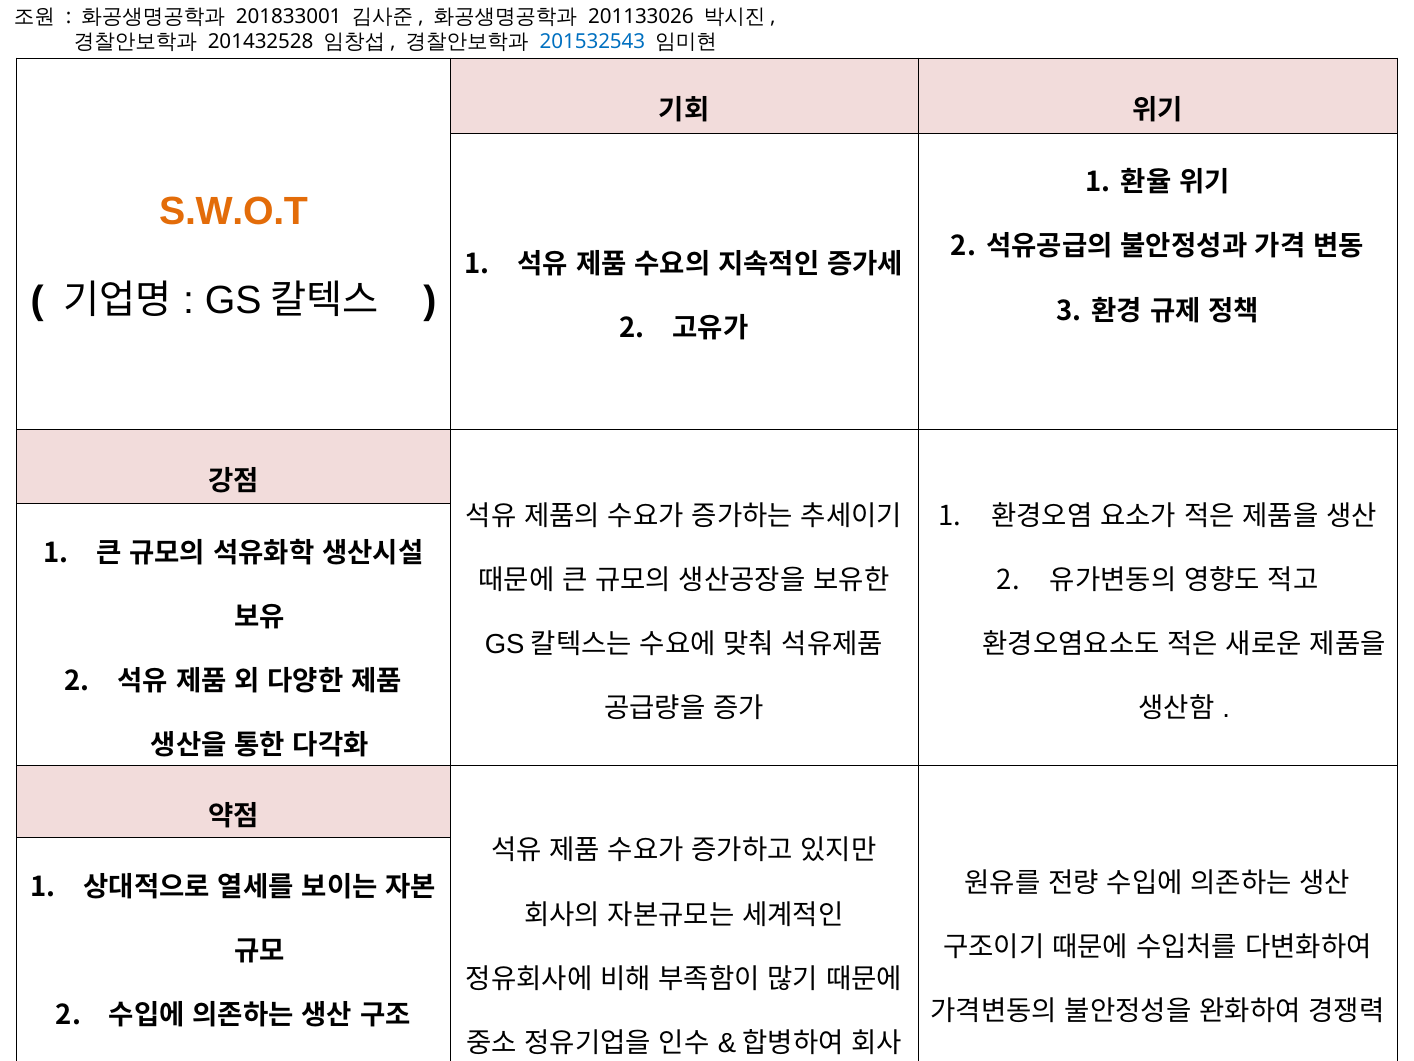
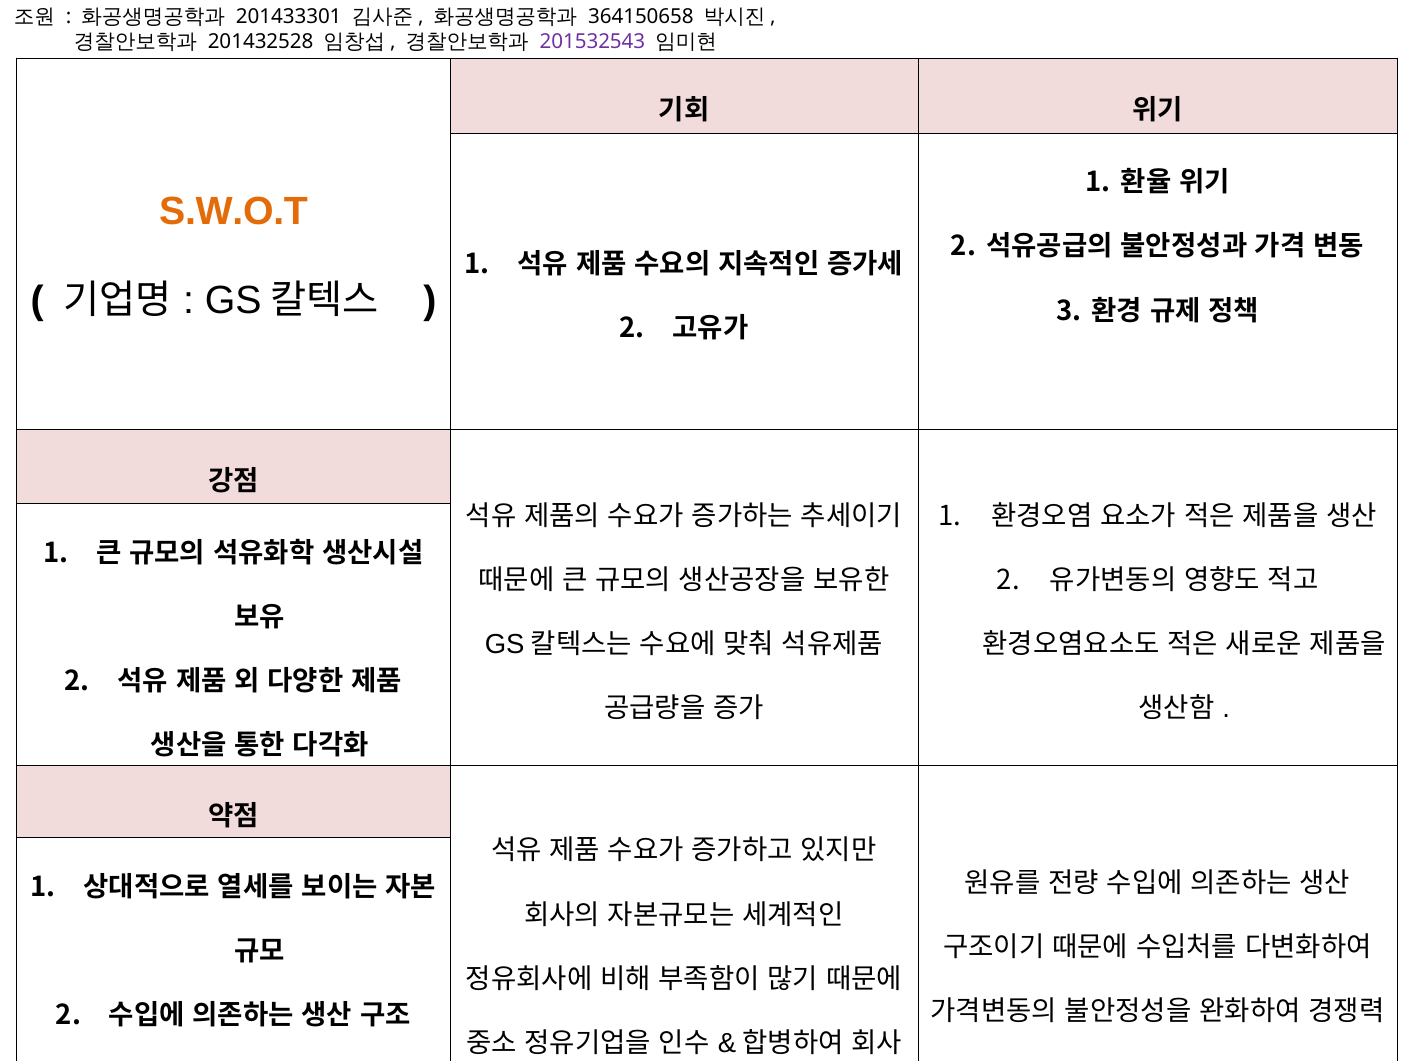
201833001: 201833001 -> 201433301 (289, 17)
201133026: 201133026 -> 364150658 (641, 17)
201532543 colour: blue -> purple (592, 41)
